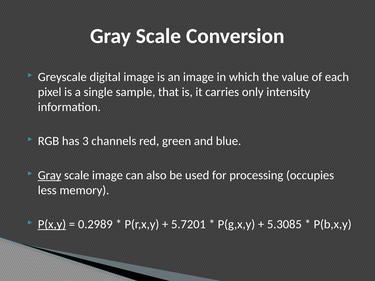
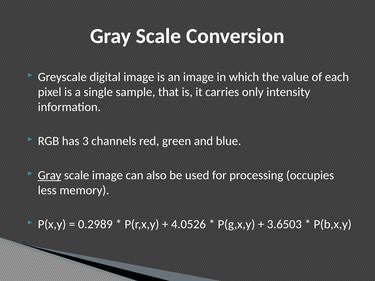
P(x,y underline: present -> none (52, 225)
5.7201: 5.7201 -> 4.0526 (188, 225)
5.3085: 5.3085 -> 3.6503 (284, 225)
